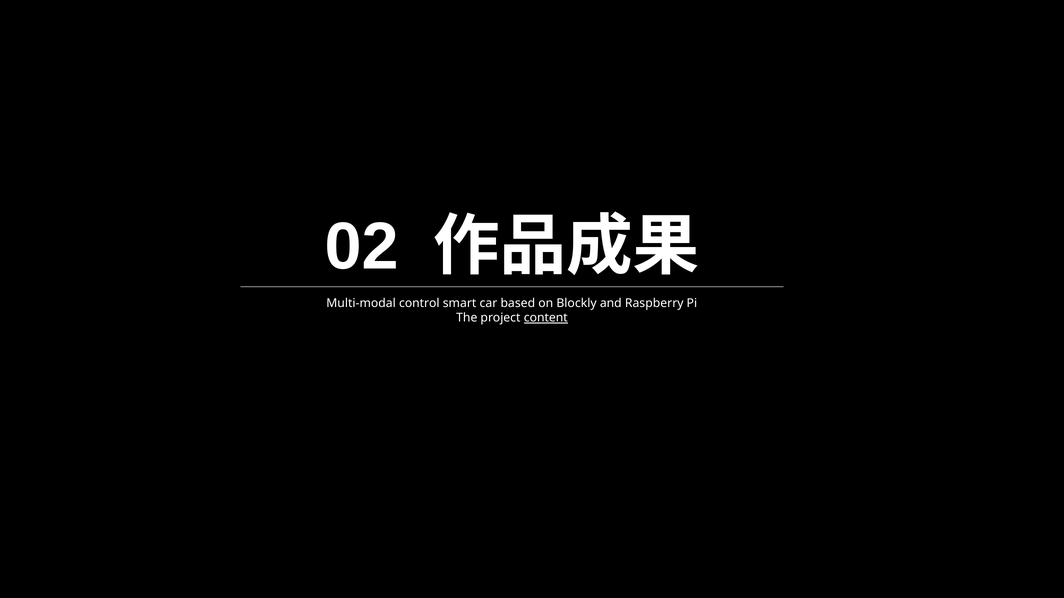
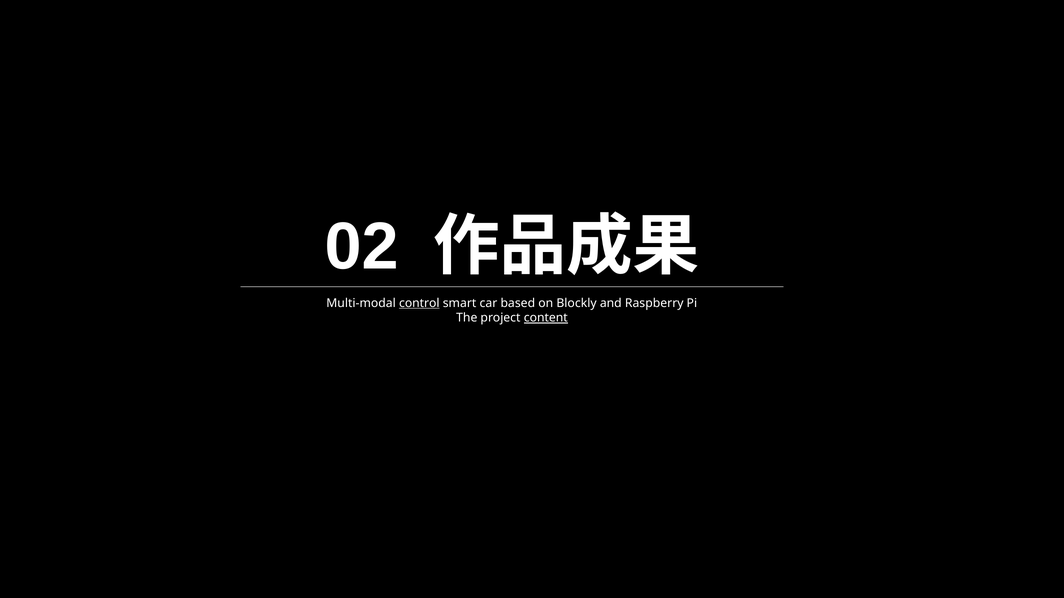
control underline: none -> present (419, 303)
